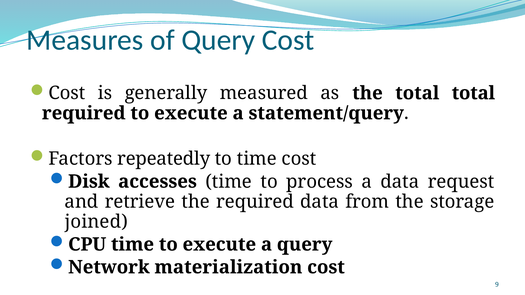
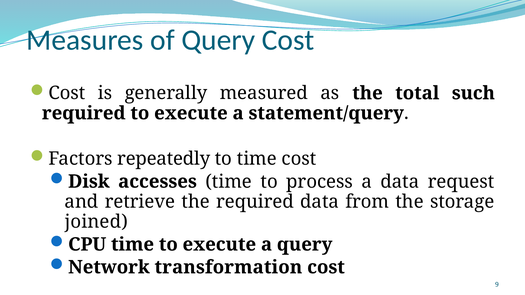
total total: total -> such (473, 93)
materialization: materialization -> transformation (228, 268)
